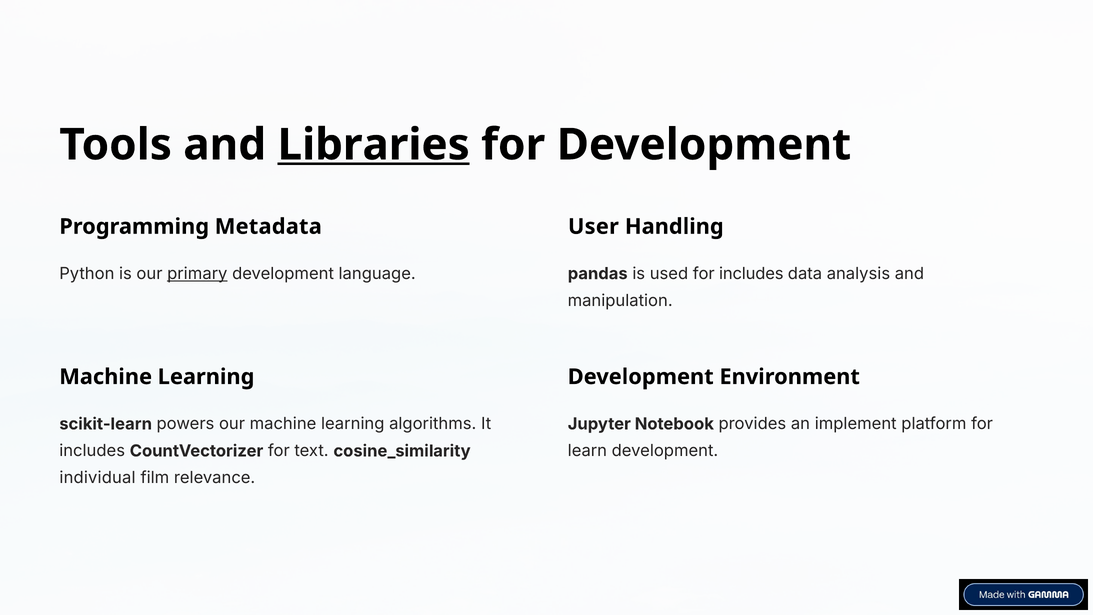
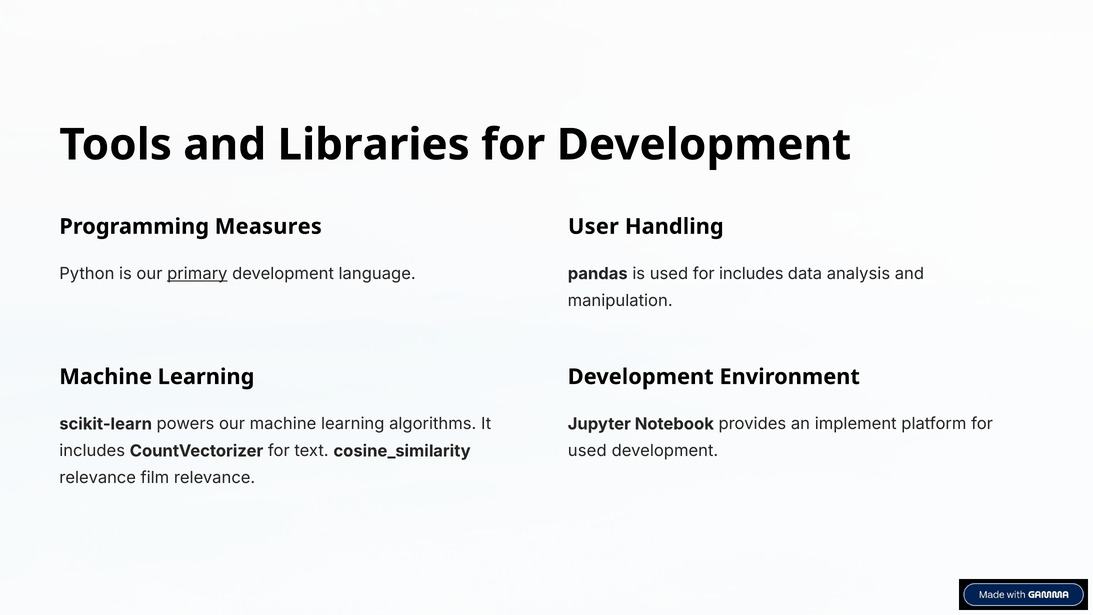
Libraries underline: present -> none (374, 145)
Metadata: Metadata -> Measures (268, 227)
learn: learn -> used (587, 451)
individual: individual -> relevance (98, 478)
